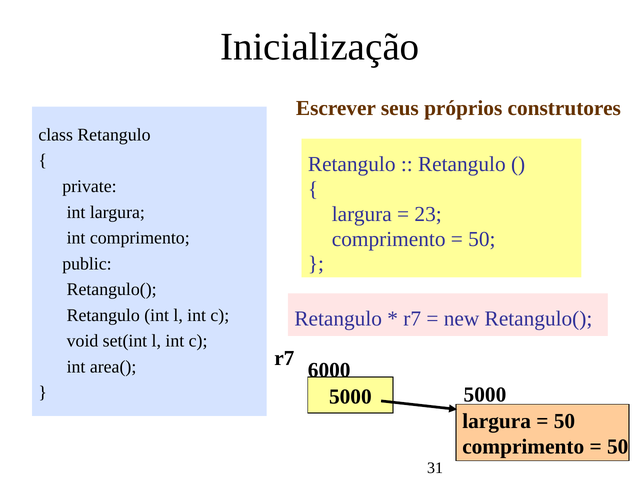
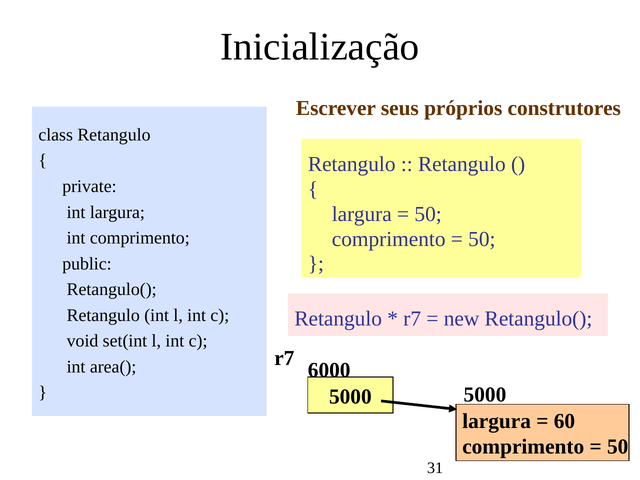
23: 23 -> 50 (428, 214)
50: 50 -> 60 (564, 421)
